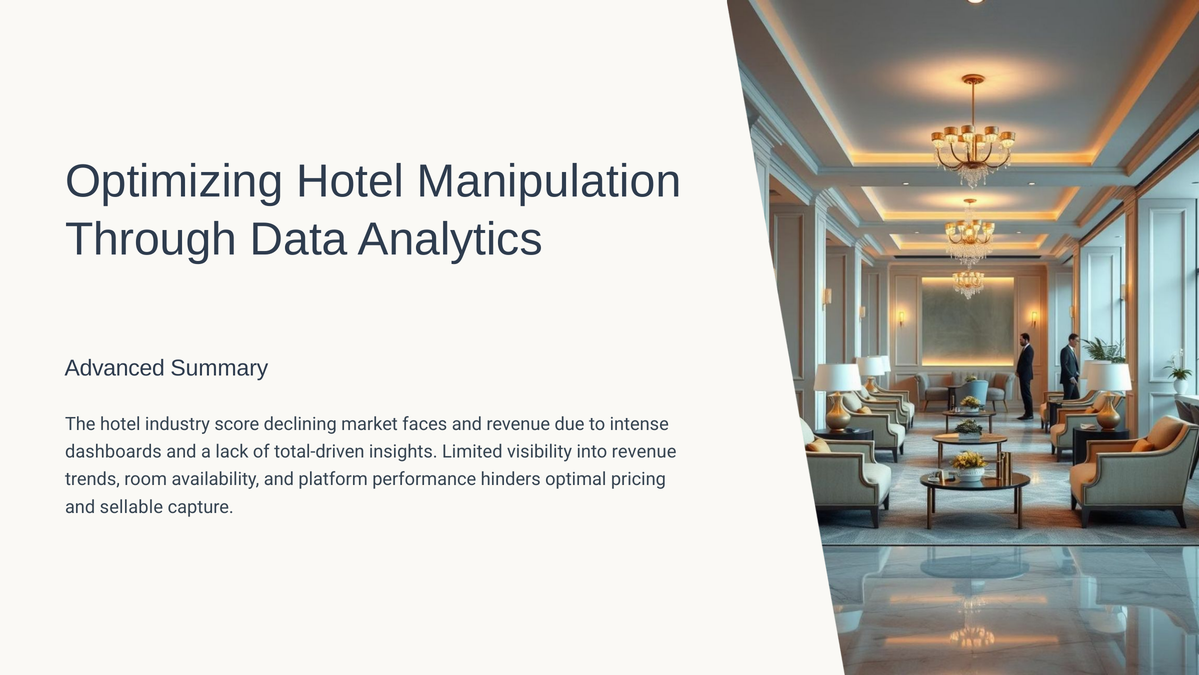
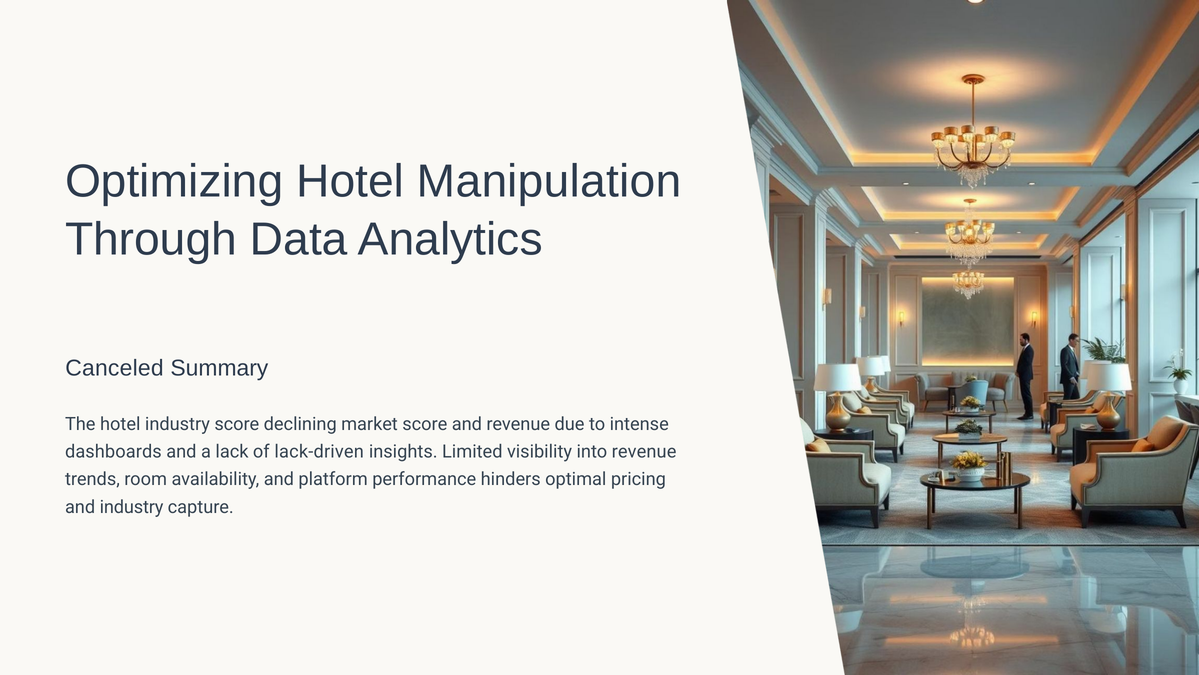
Advanced: Advanced -> Canceled (114, 368)
market faces: faces -> score (425, 424)
total-driven: total-driven -> lack-driven (319, 451)
and sellable: sellable -> industry (132, 507)
